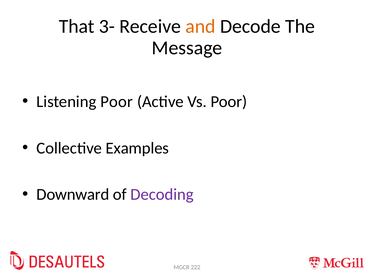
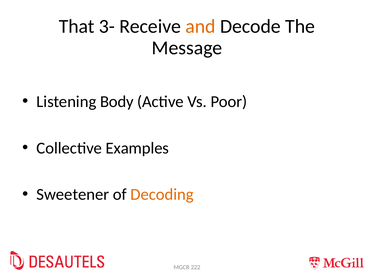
Listening Poor: Poor -> Body (117, 102)
Downward: Downward -> Sweetener (73, 195)
Decoding colour: purple -> orange (162, 195)
